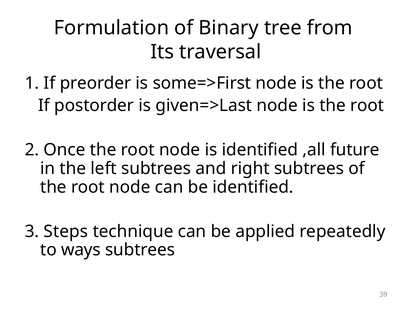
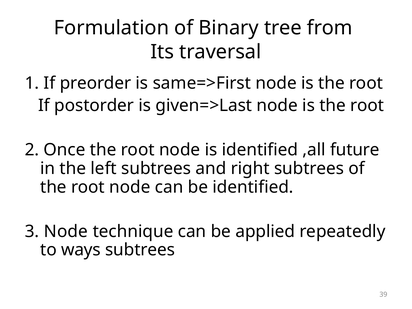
some=>First: some=>First -> same=>First (202, 83)
3 Steps: Steps -> Node (66, 231)
